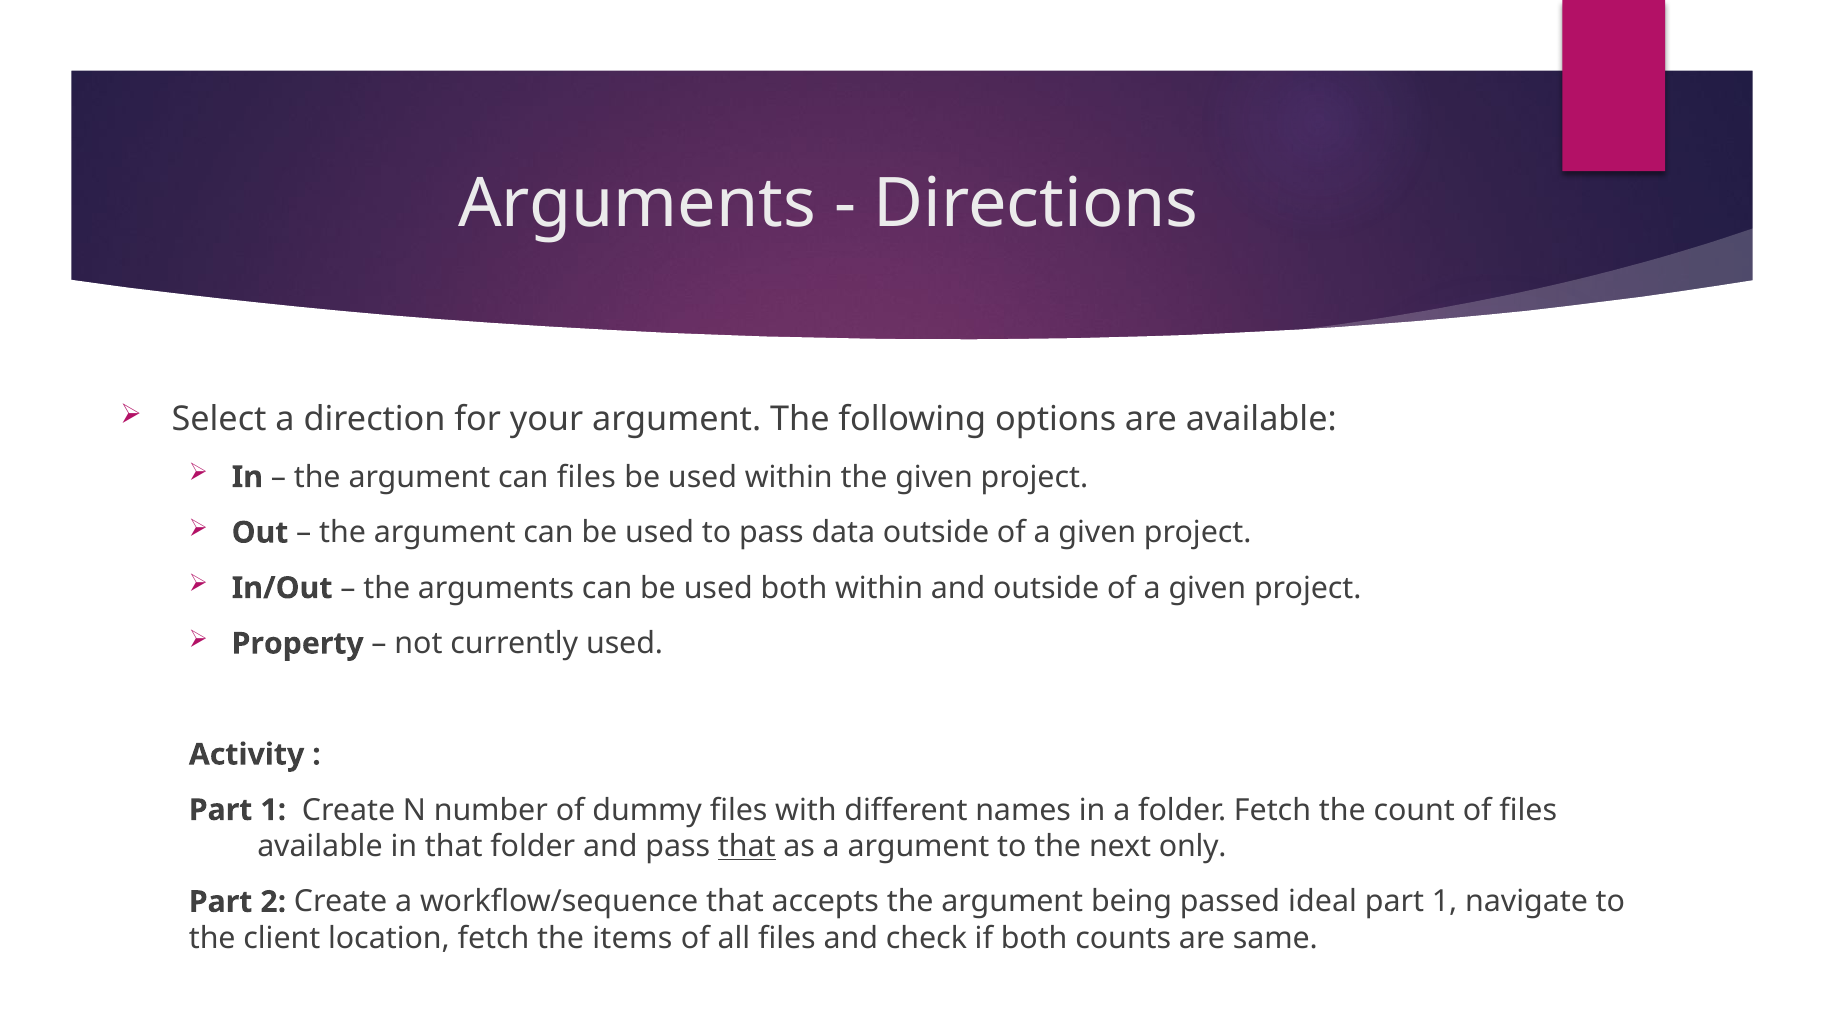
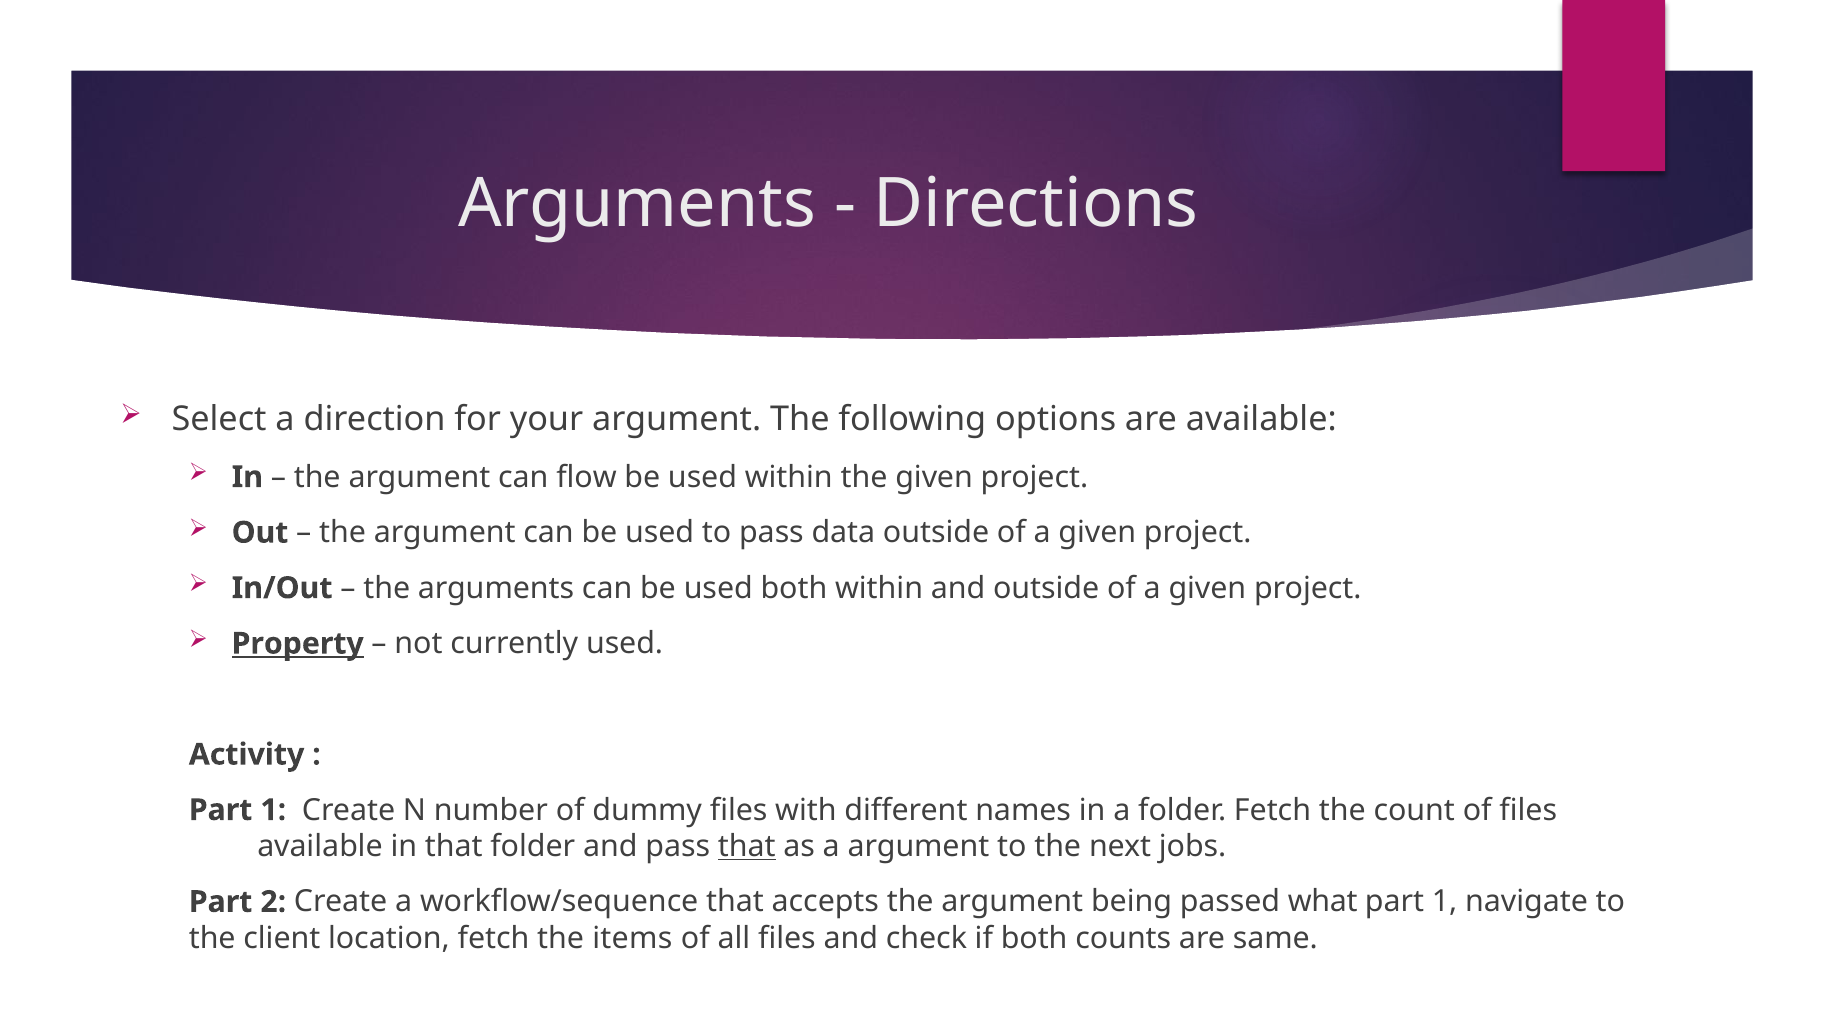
can files: files -> flow (586, 477)
Property underline: none -> present (298, 643)
only: only -> jobs (1193, 846)
ideal: ideal -> what (1323, 902)
